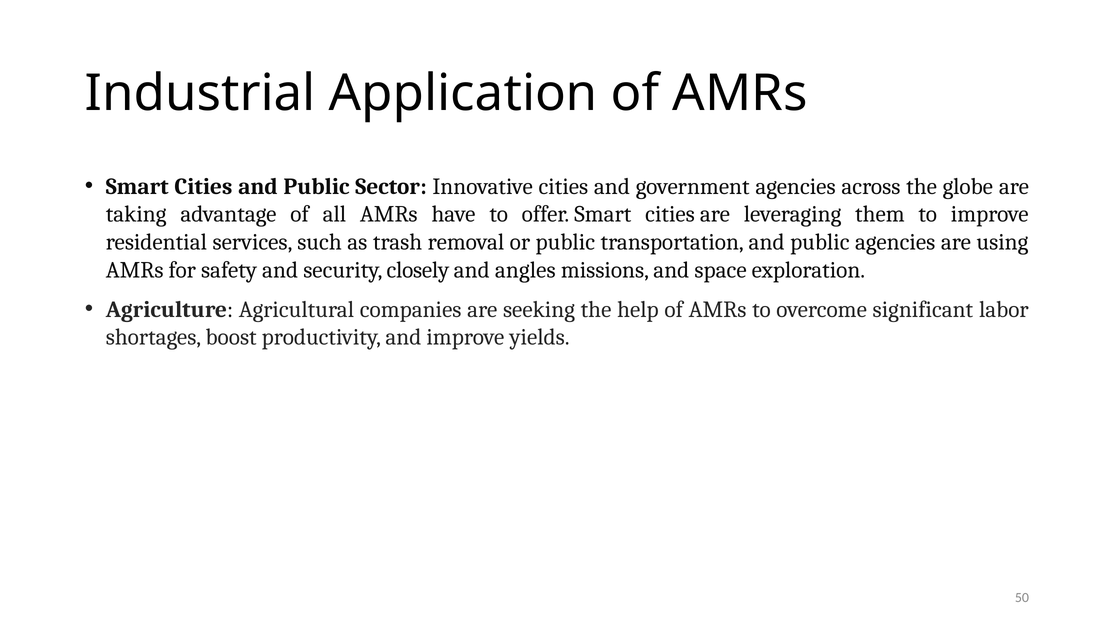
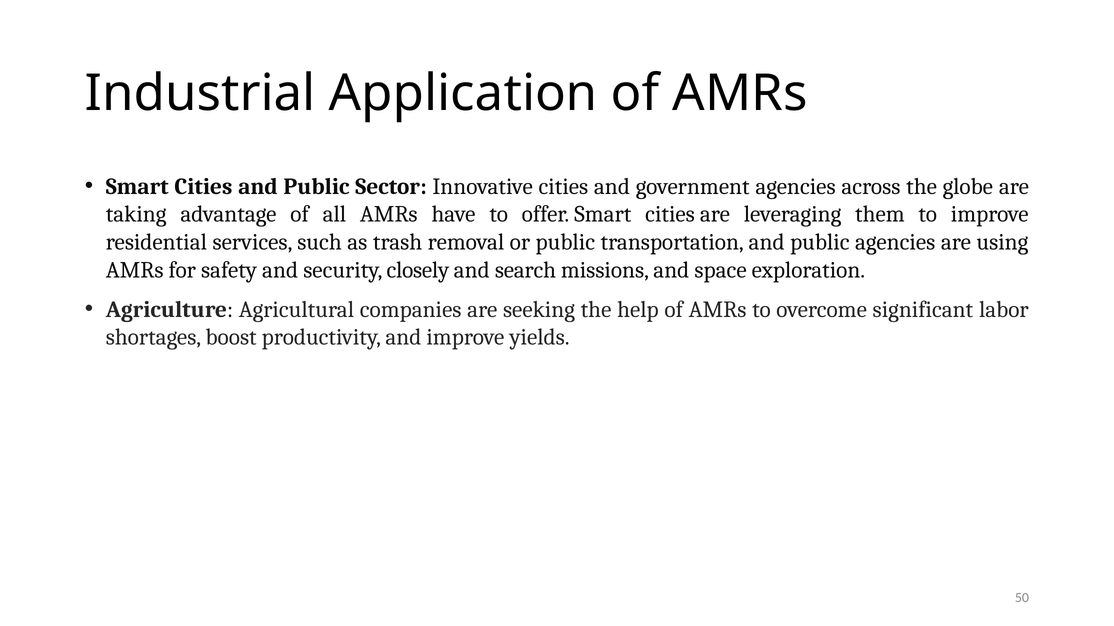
angles: angles -> search (525, 270)
